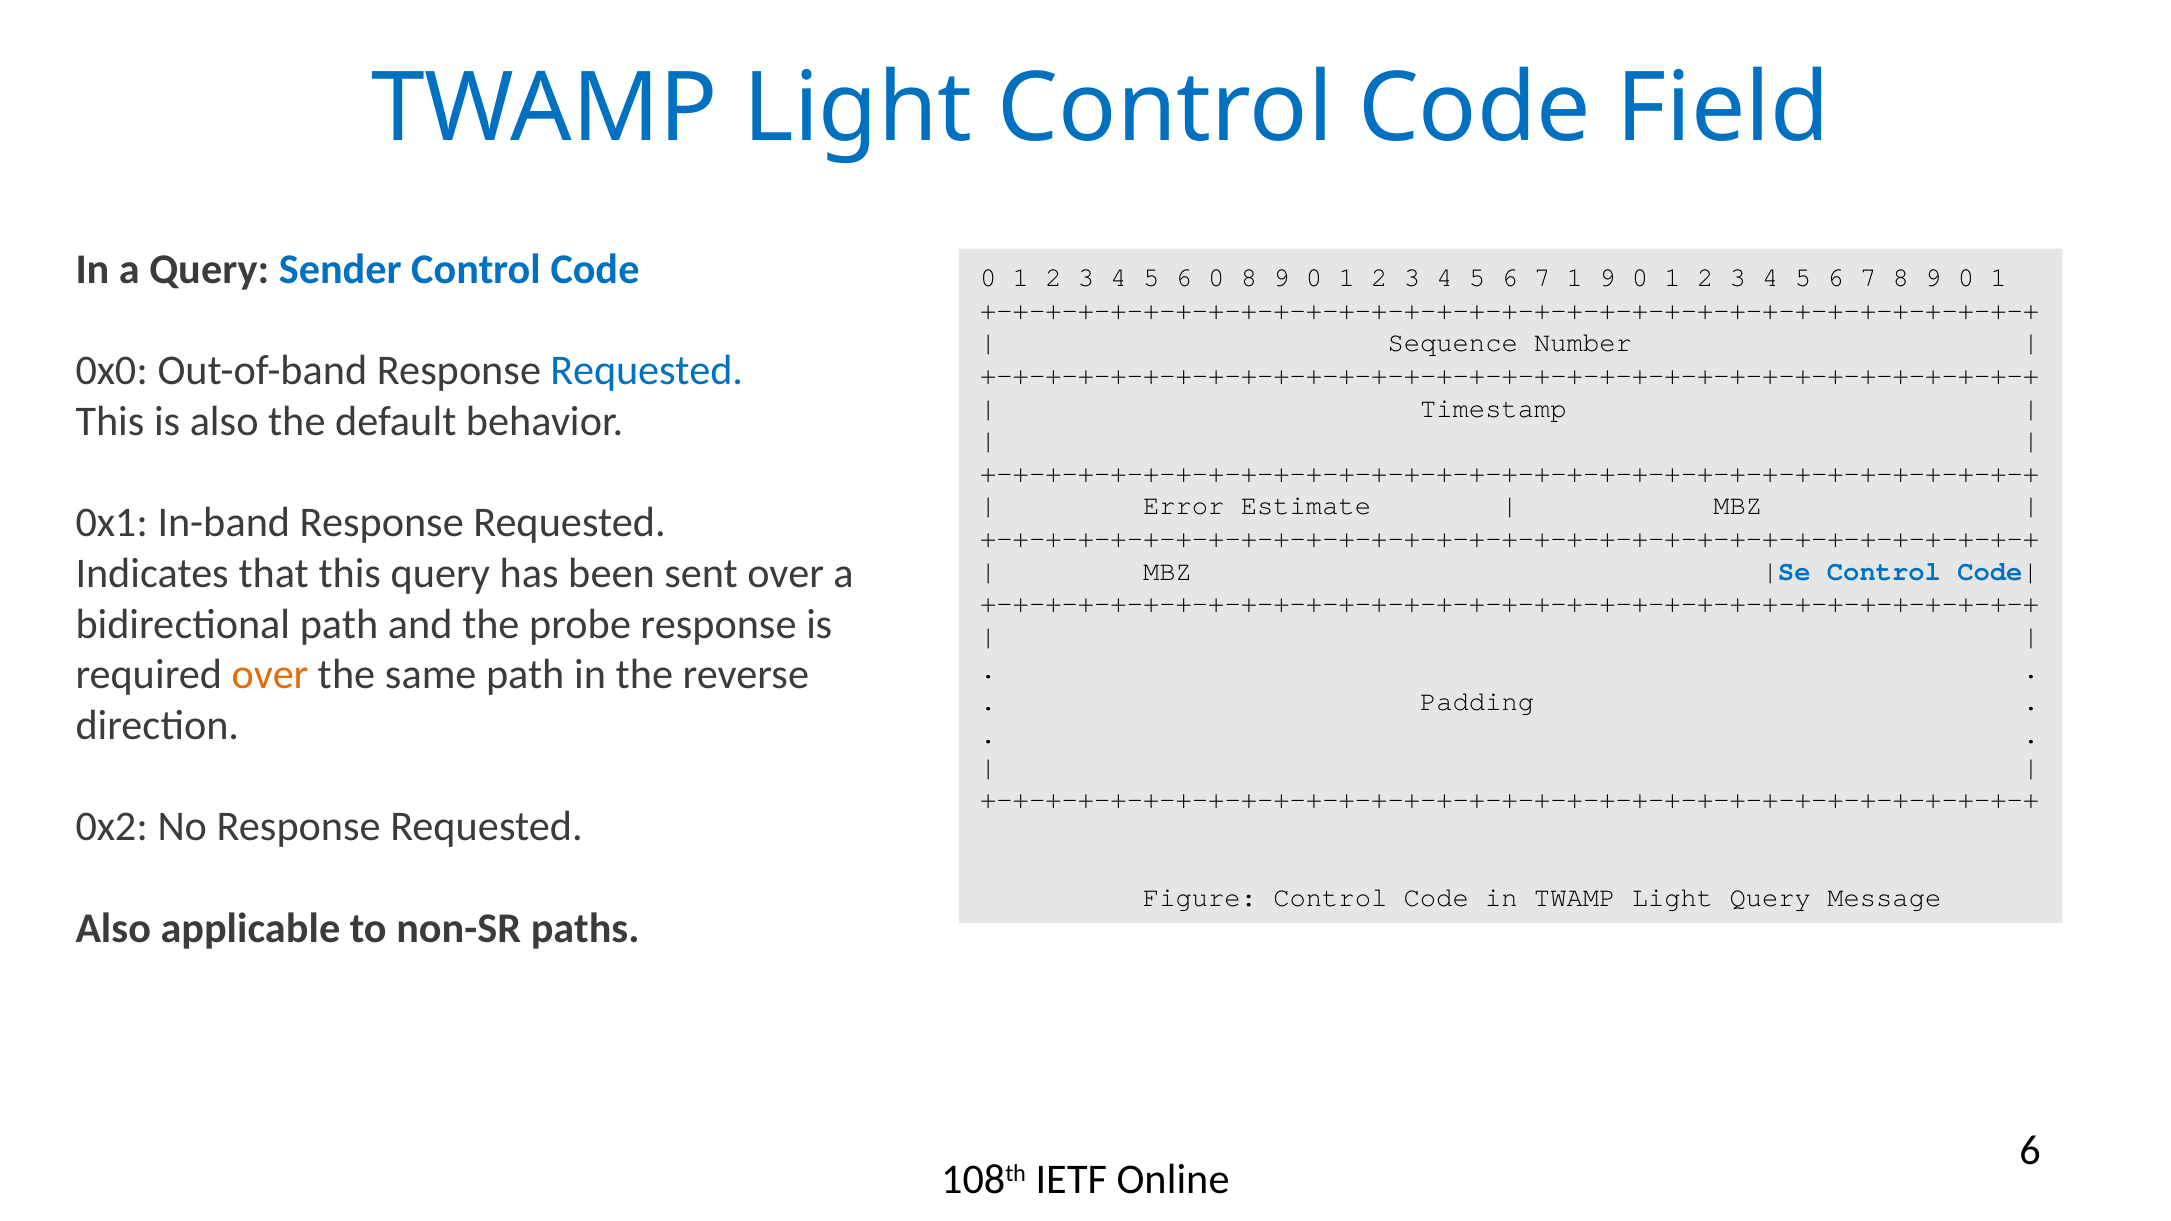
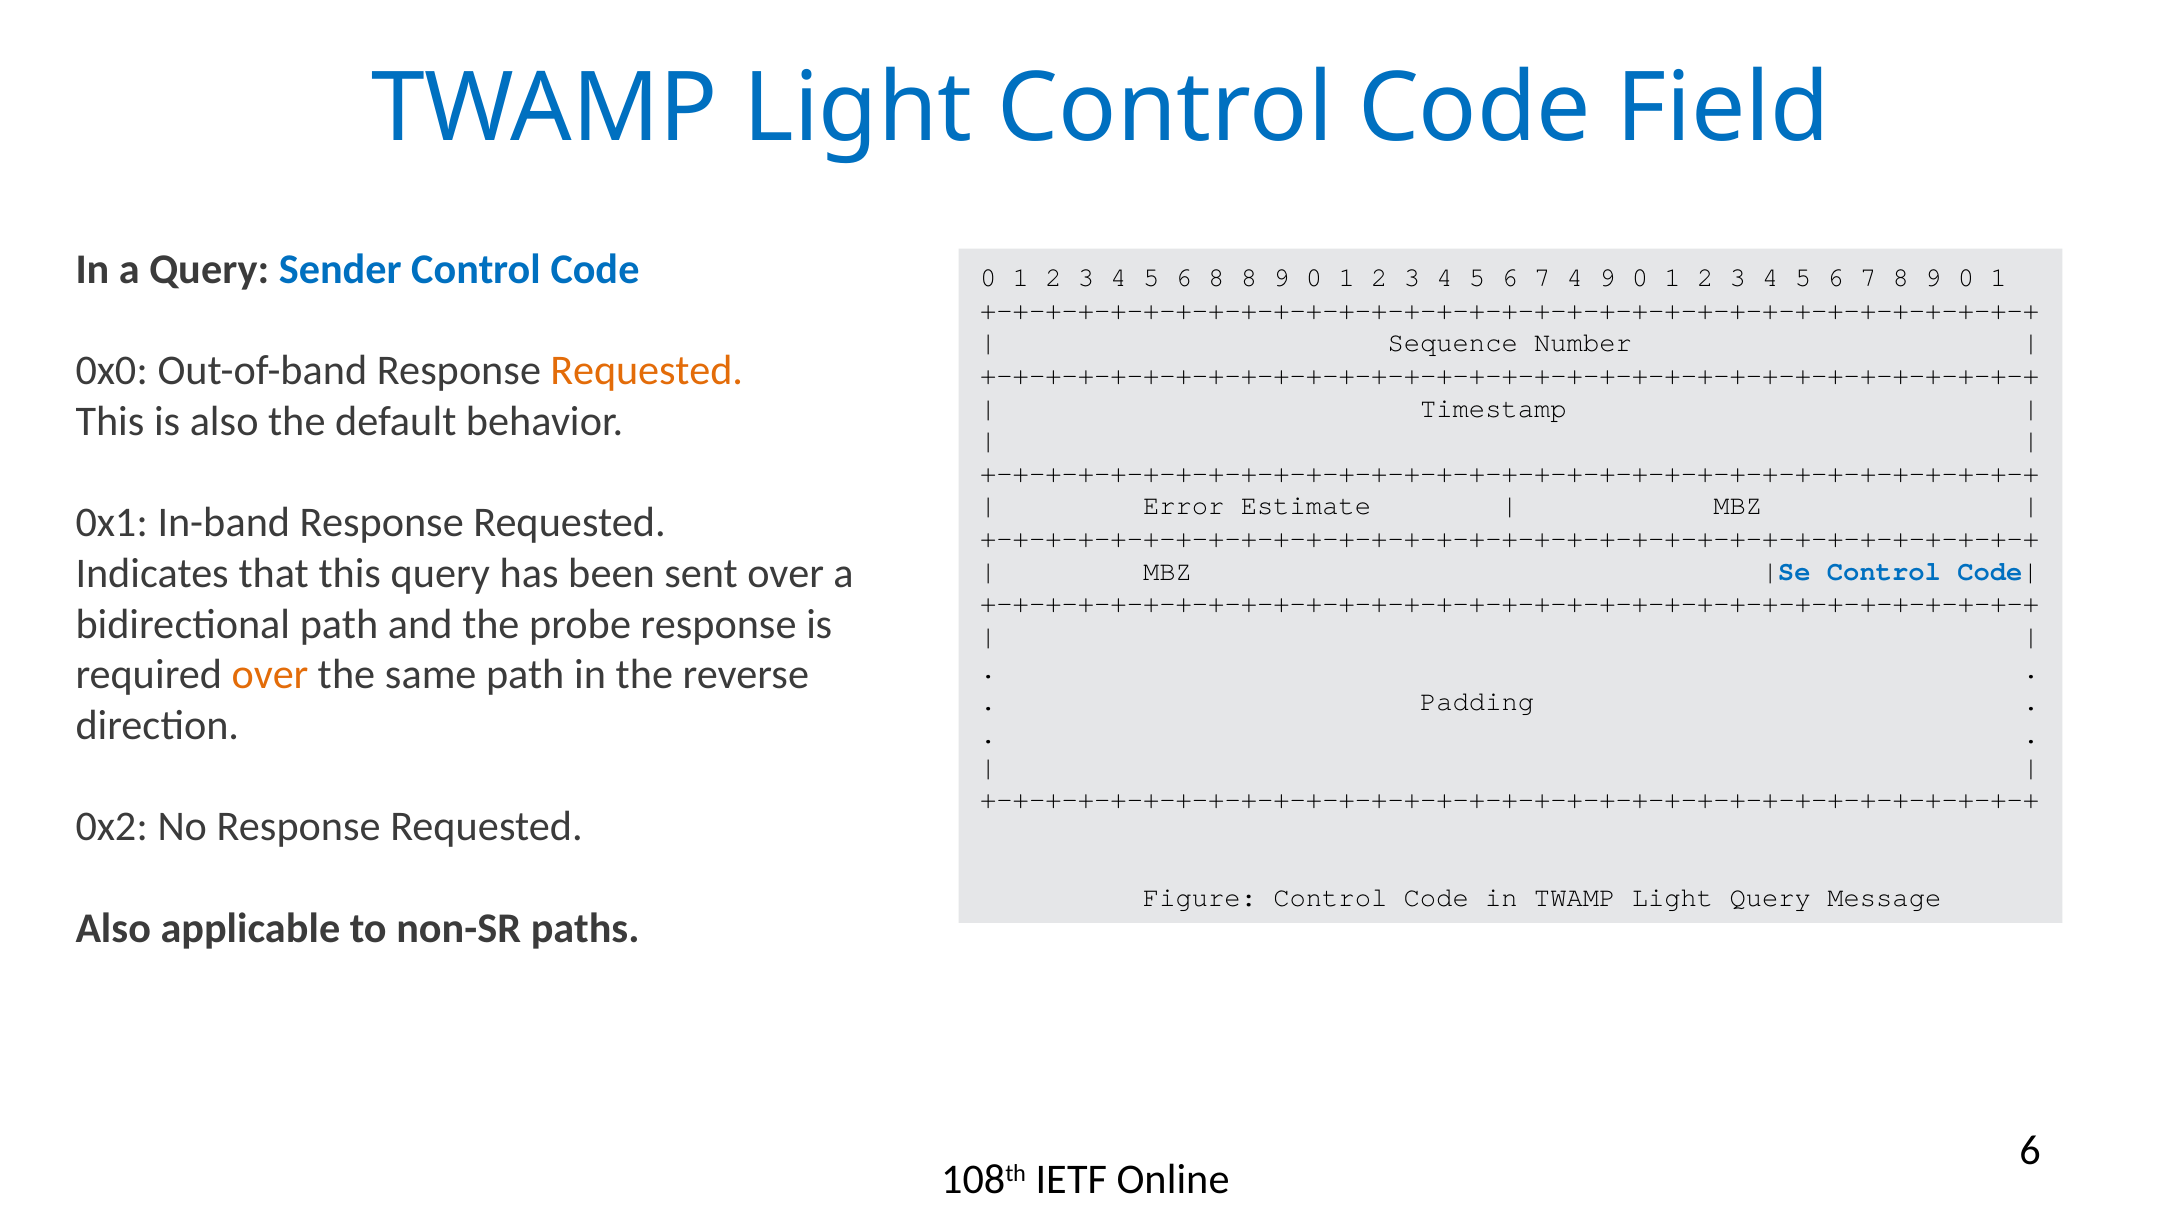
5 6 0: 0 -> 8 (1216, 278)
7 1: 1 -> 4 (1575, 278)
Requested colour: blue -> orange (647, 371)
